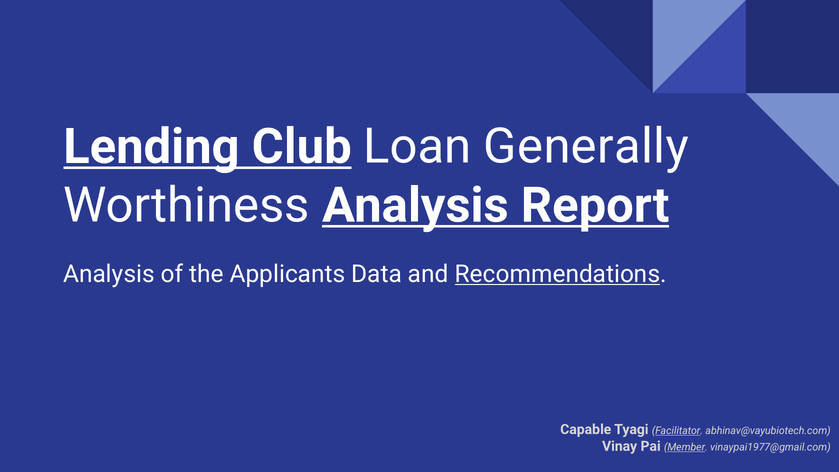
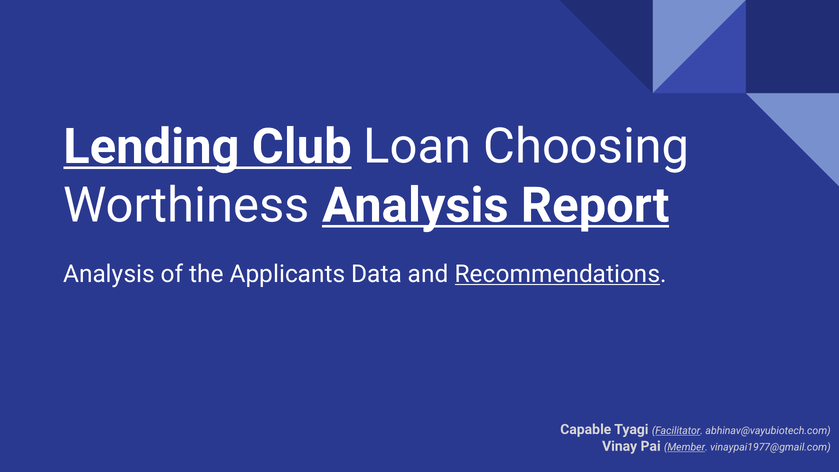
Generally: Generally -> Choosing (586, 147)
